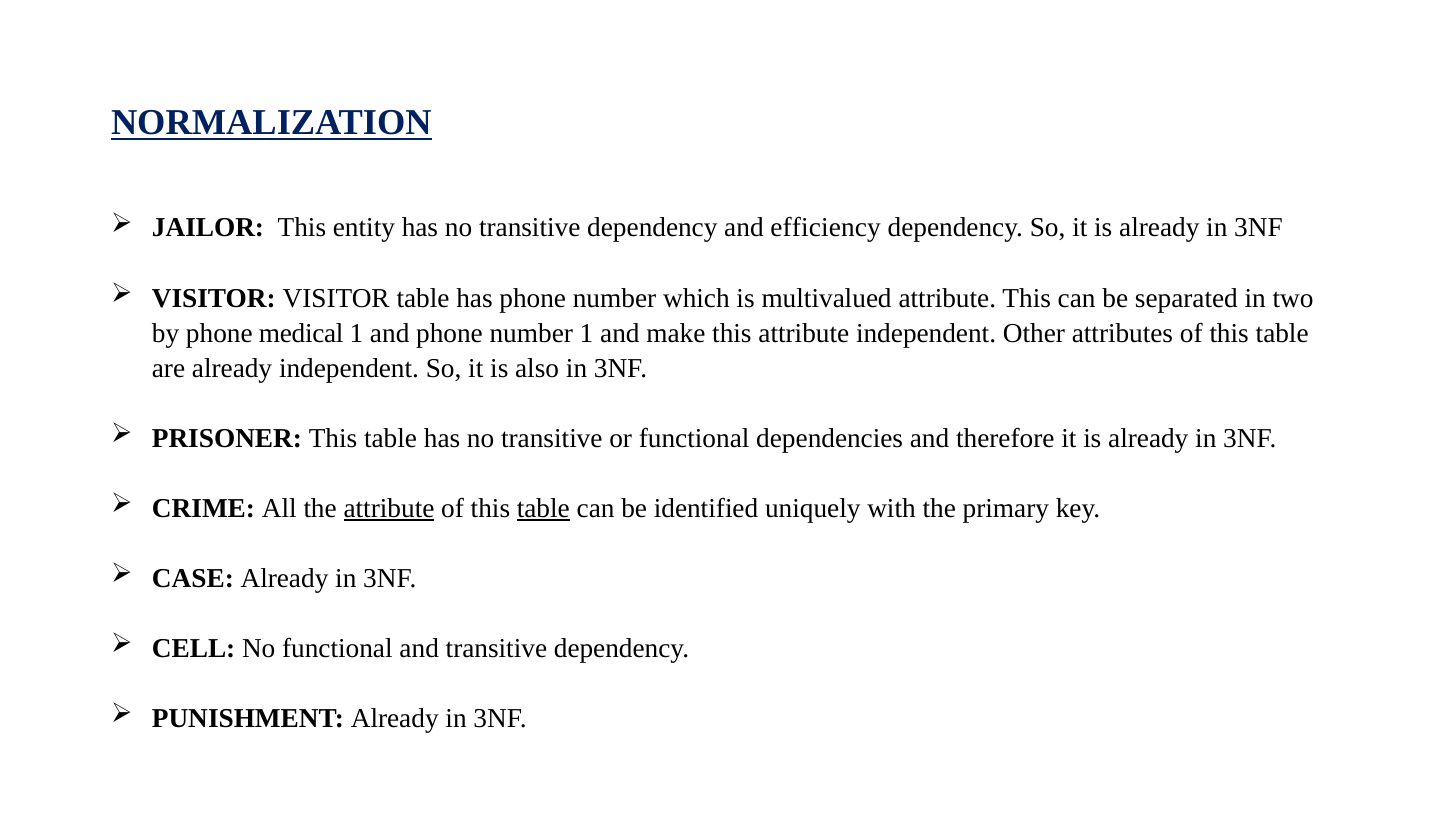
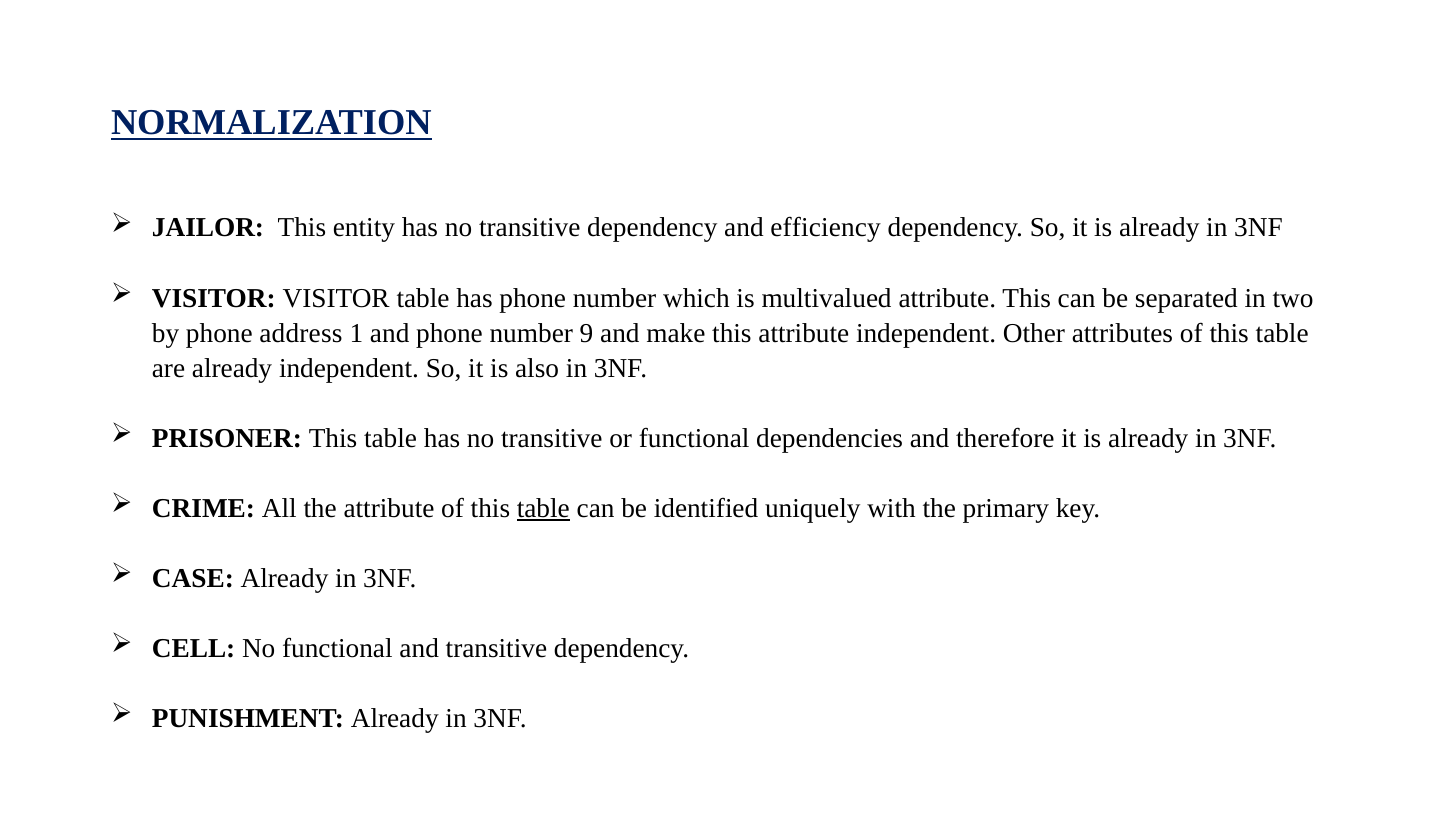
medical: medical -> address (301, 333)
number 1: 1 -> 9 (587, 333)
attribute underline: present -> none (389, 508)
